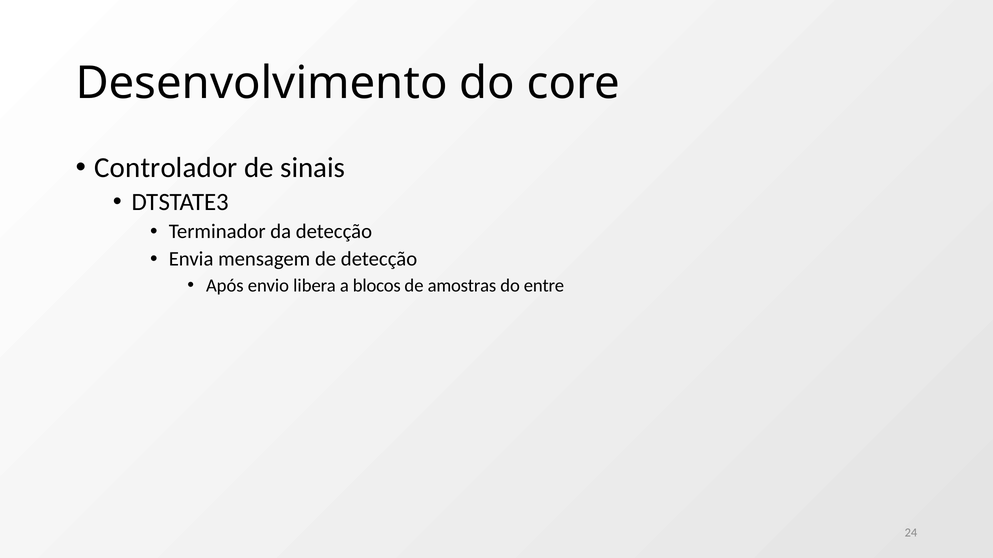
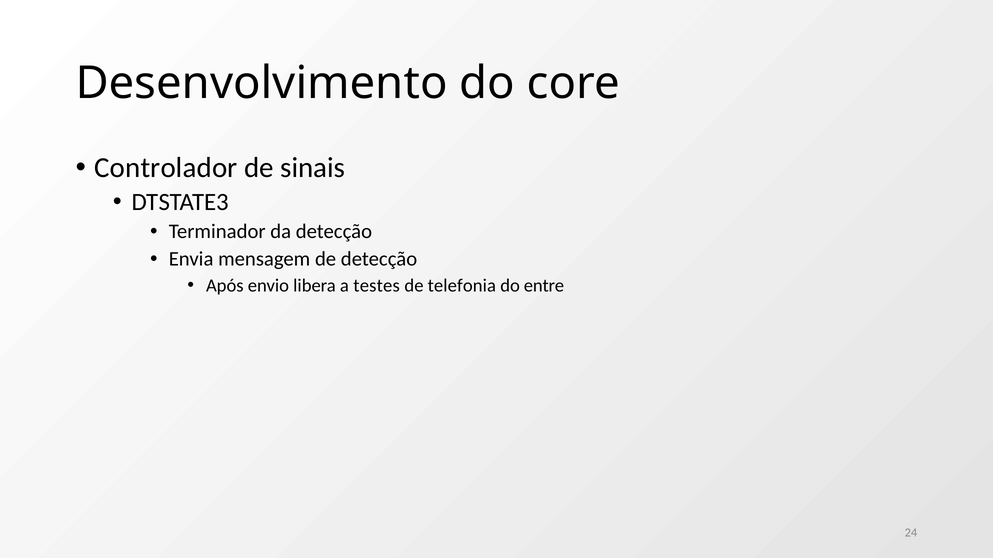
blocos: blocos -> testes (377, 286)
amostras: amostras -> telefonia (462, 286)
